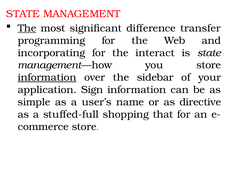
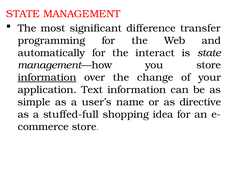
The underline: present -> none (27, 28)
incorporating: incorporating -> automatically (51, 53)
sidebar: sidebar -> change (155, 78)
Sign: Sign -> Text (92, 90)
that: that -> idea (163, 115)
